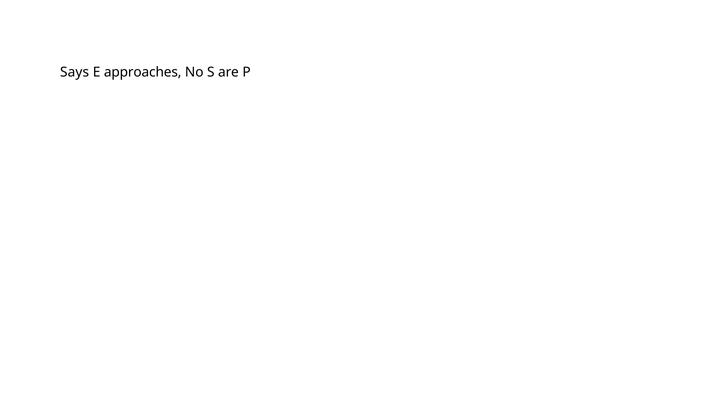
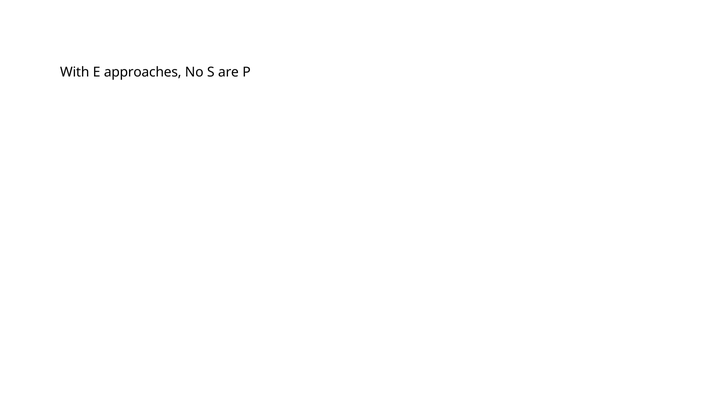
Says: Says -> With (75, 72)
